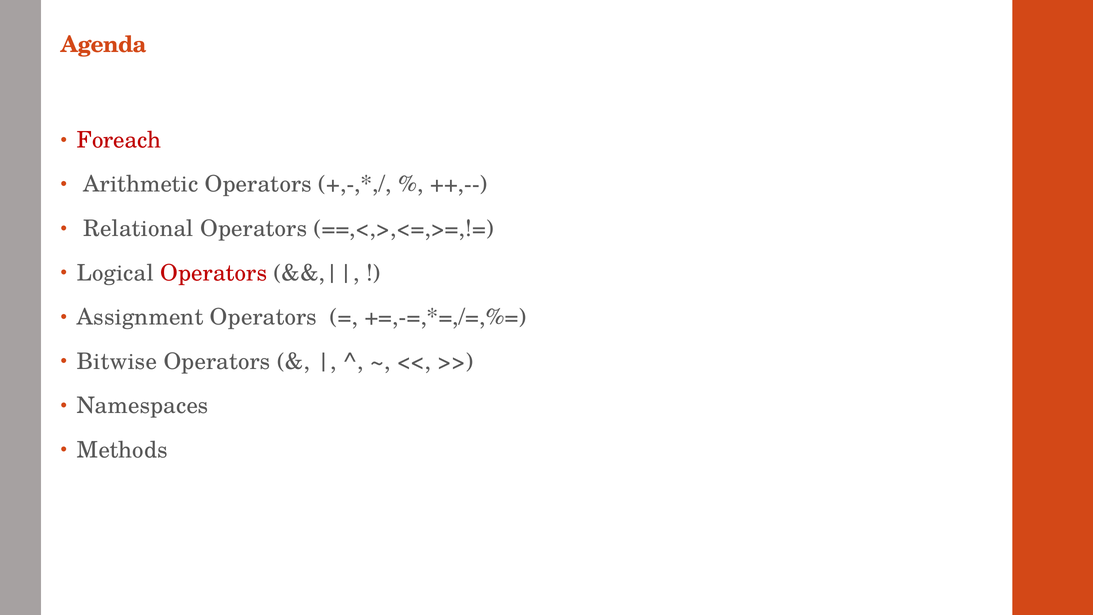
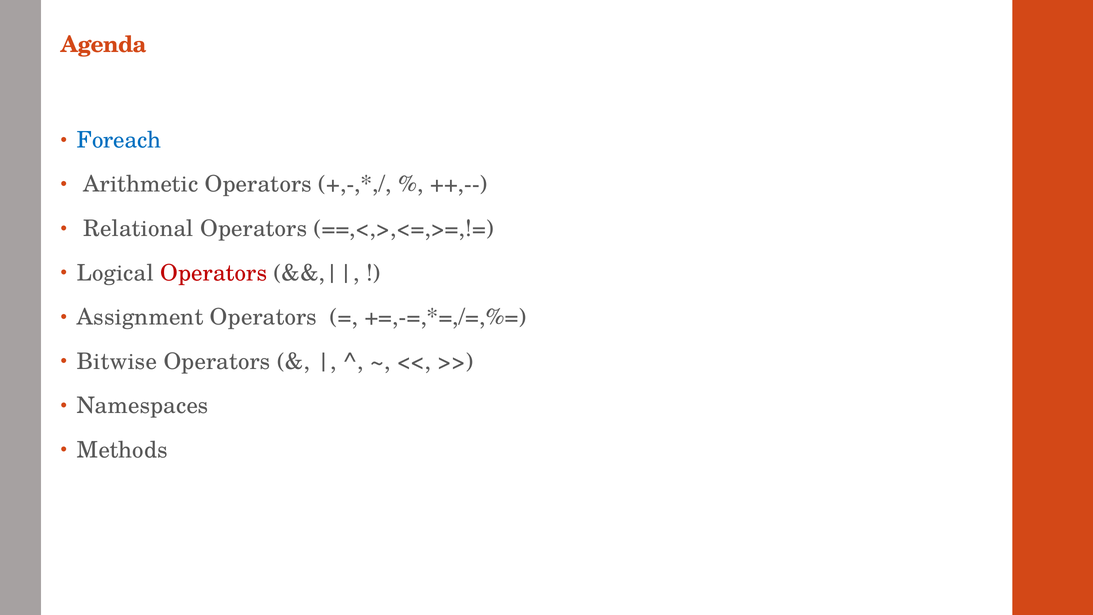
Foreach colour: red -> blue (119, 140)
